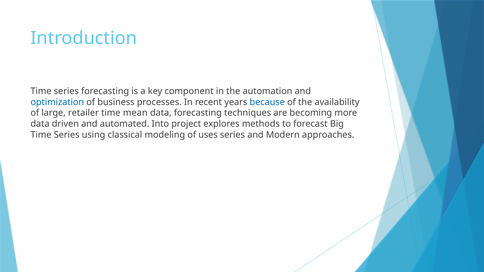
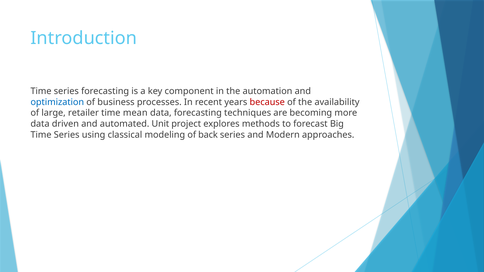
because colour: blue -> red (267, 102)
Into: Into -> Unit (160, 124)
uses: uses -> back (208, 135)
